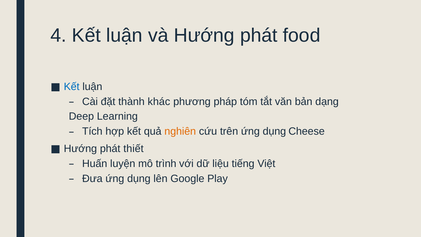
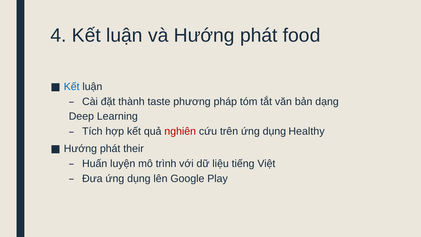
khác: khác -> taste (159, 101)
nghiên colour: orange -> red (180, 131)
Cheese: Cheese -> Healthy (307, 131)
thiết: thiết -> their (134, 149)
